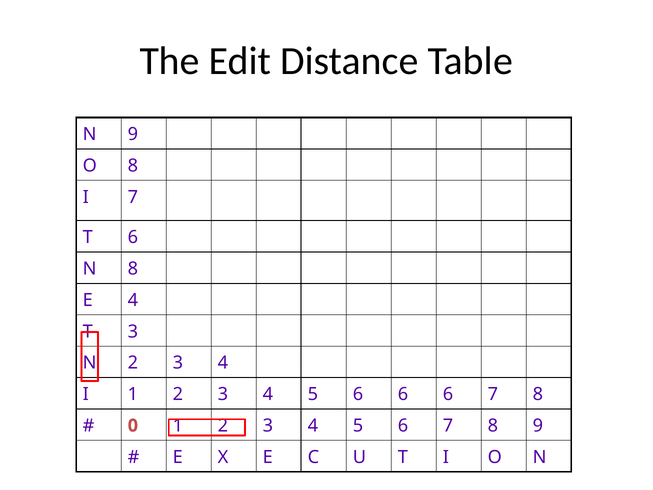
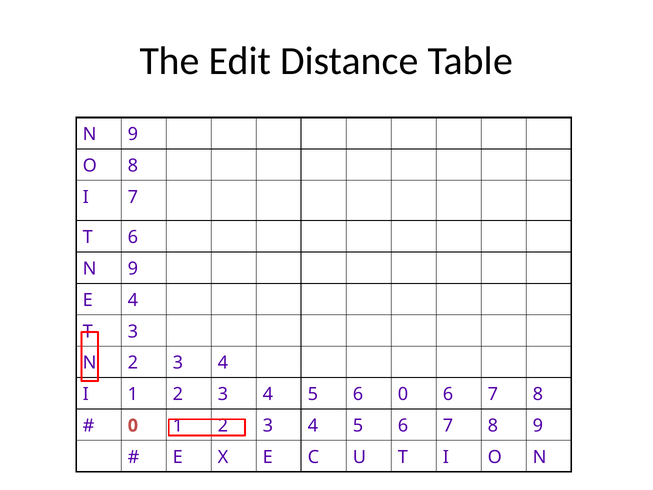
8: 8 -> 9 (133, 269)
5 6 6: 6 -> 0 (403, 394)
